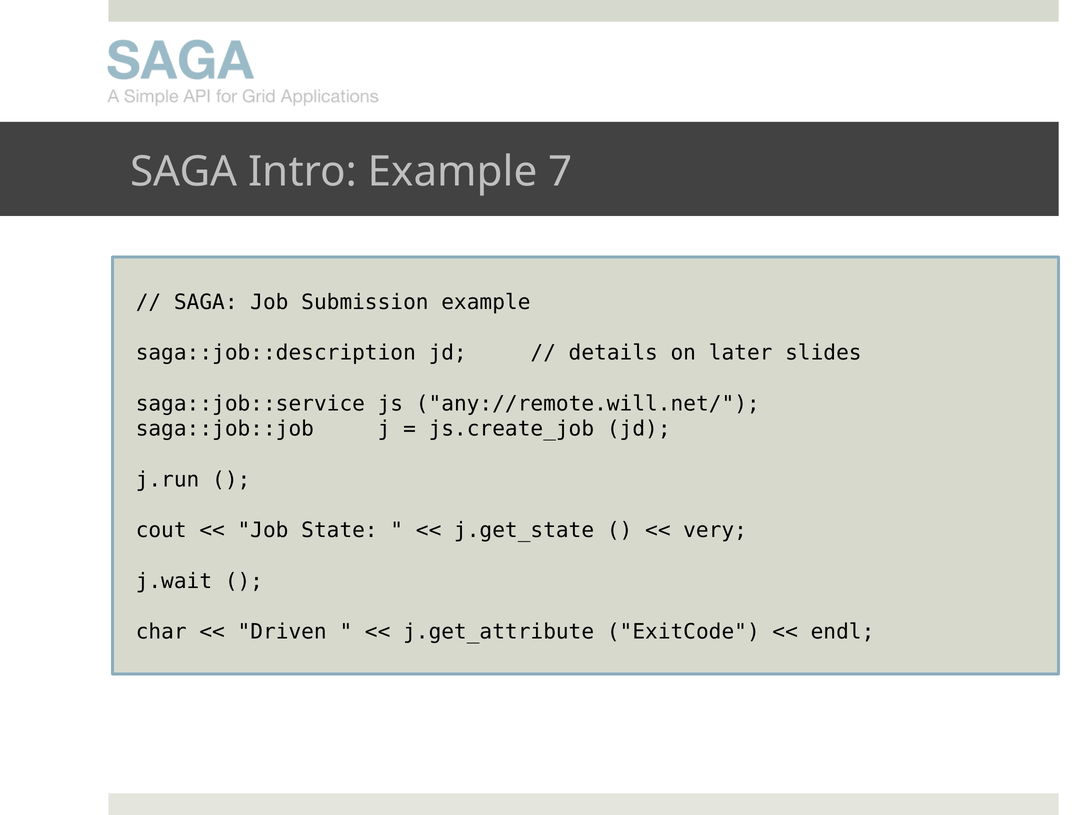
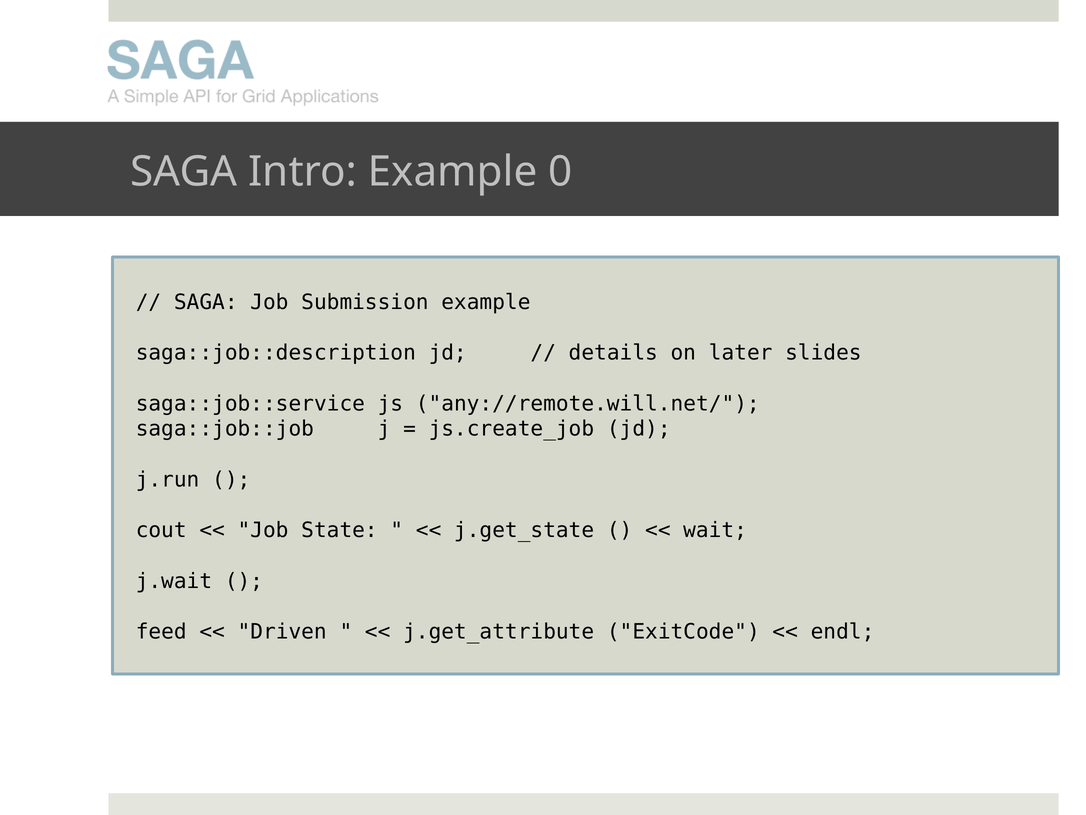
7: 7 -> 0 (560, 172)
very: very -> wait (715, 530)
char: char -> feed (161, 632)
